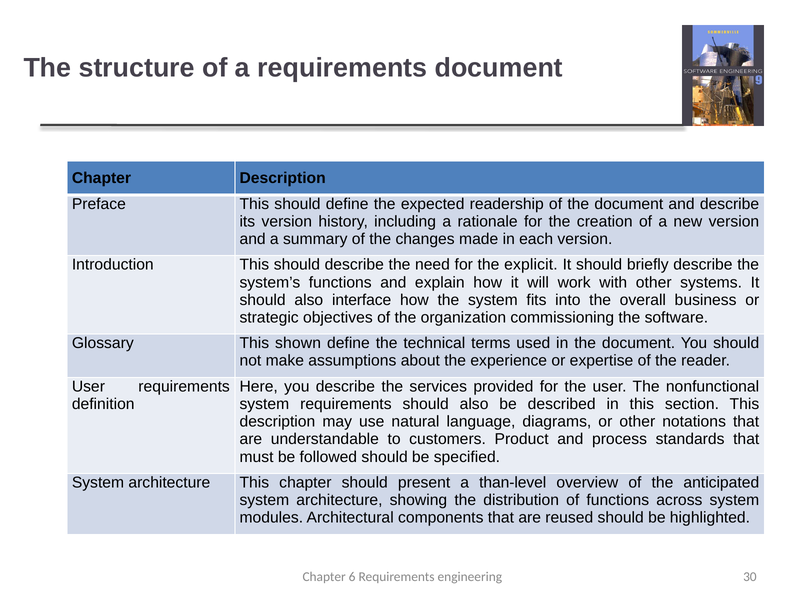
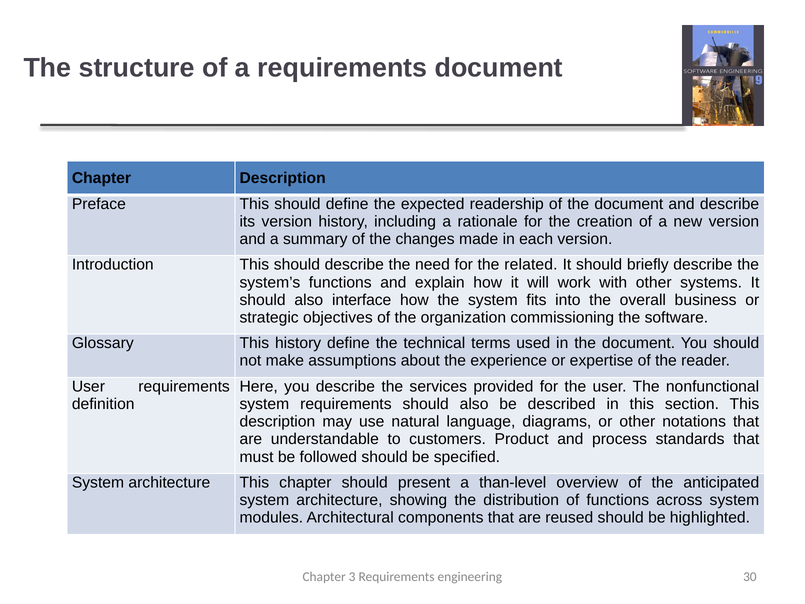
explicit: explicit -> related (531, 265)
This shown: shown -> history (298, 343)
6: 6 -> 3 (352, 577)
